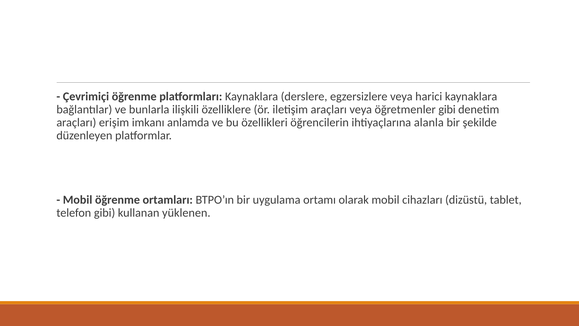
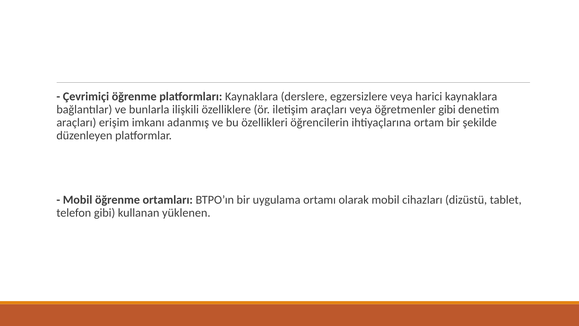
anlamda: anlamda -> adanmış (188, 122)
alanla: alanla -> ortam (429, 122)
